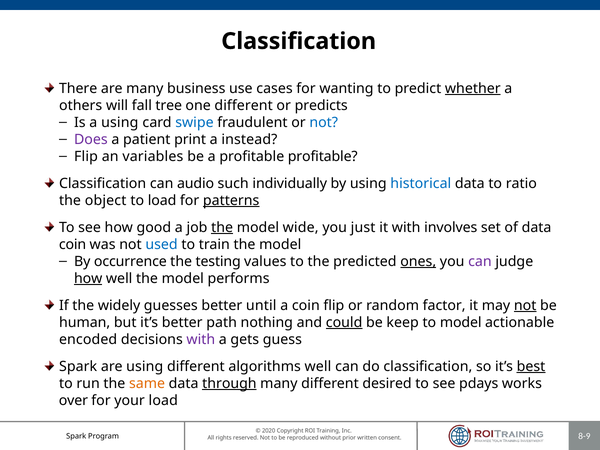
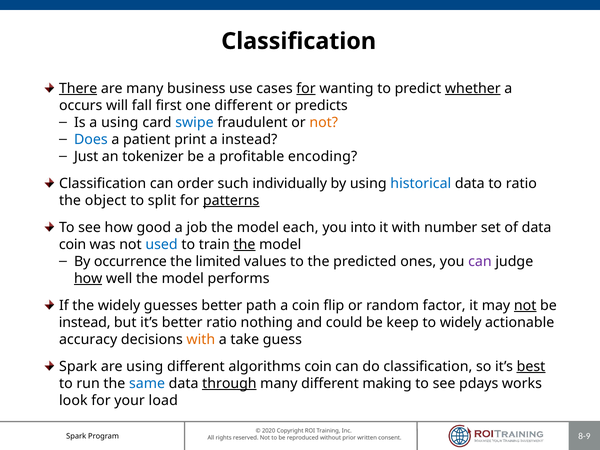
There underline: none -> present (78, 88)
for underline: none -> present (306, 88)
others: others -> occurs (81, 105)
tree: tree -> first (169, 105)
not colour: blue -> orange (324, 122)
Does colour: purple -> blue (91, 139)
Flip: Flip -> Just (86, 156)
variables: variables -> tokenizer (153, 156)
profitable profitable: profitable -> encoding (323, 156)
audio: audio -> order (196, 183)
to load: load -> split (162, 200)
the underline: present -> none (222, 227)
wide: wide -> each (301, 227)
just: just -> into (363, 227)
involves: involves -> number (451, 227)
the underline: none -> present (245, 244)
testing: testing -> limited (218, 261)
ones underline: present -> none (418, 261)
until: until -> path (261, 305)
human: human -> instead (85, 322)
better path: path -> ratio (222, 322)
could underline: present -> none (344, 322)
to model: model -> widely (461, 322)
encoded: encoded -> accuracy (88, 339)
with colour: purple -> orange (201, 339)
gets: gets -> take (245, 339)
algorithms well: well -> coin (318, 366)
same colour: orange -> blue (147, 383)
desired: desired -> making (387, 383)
over: over -> look (73, 400)
